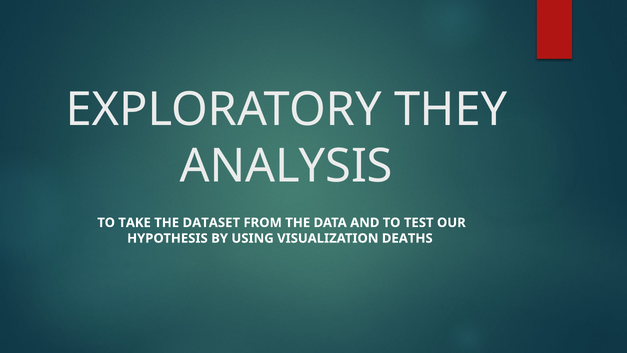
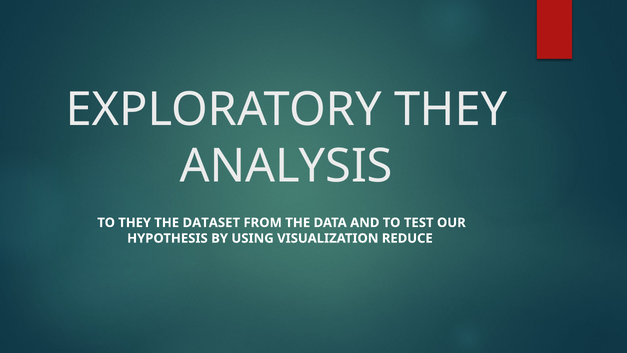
TO TAKE: TAKE -> THEY (135, 222)
DEATHS: DEATHS -> REDUCE (407, 238)
